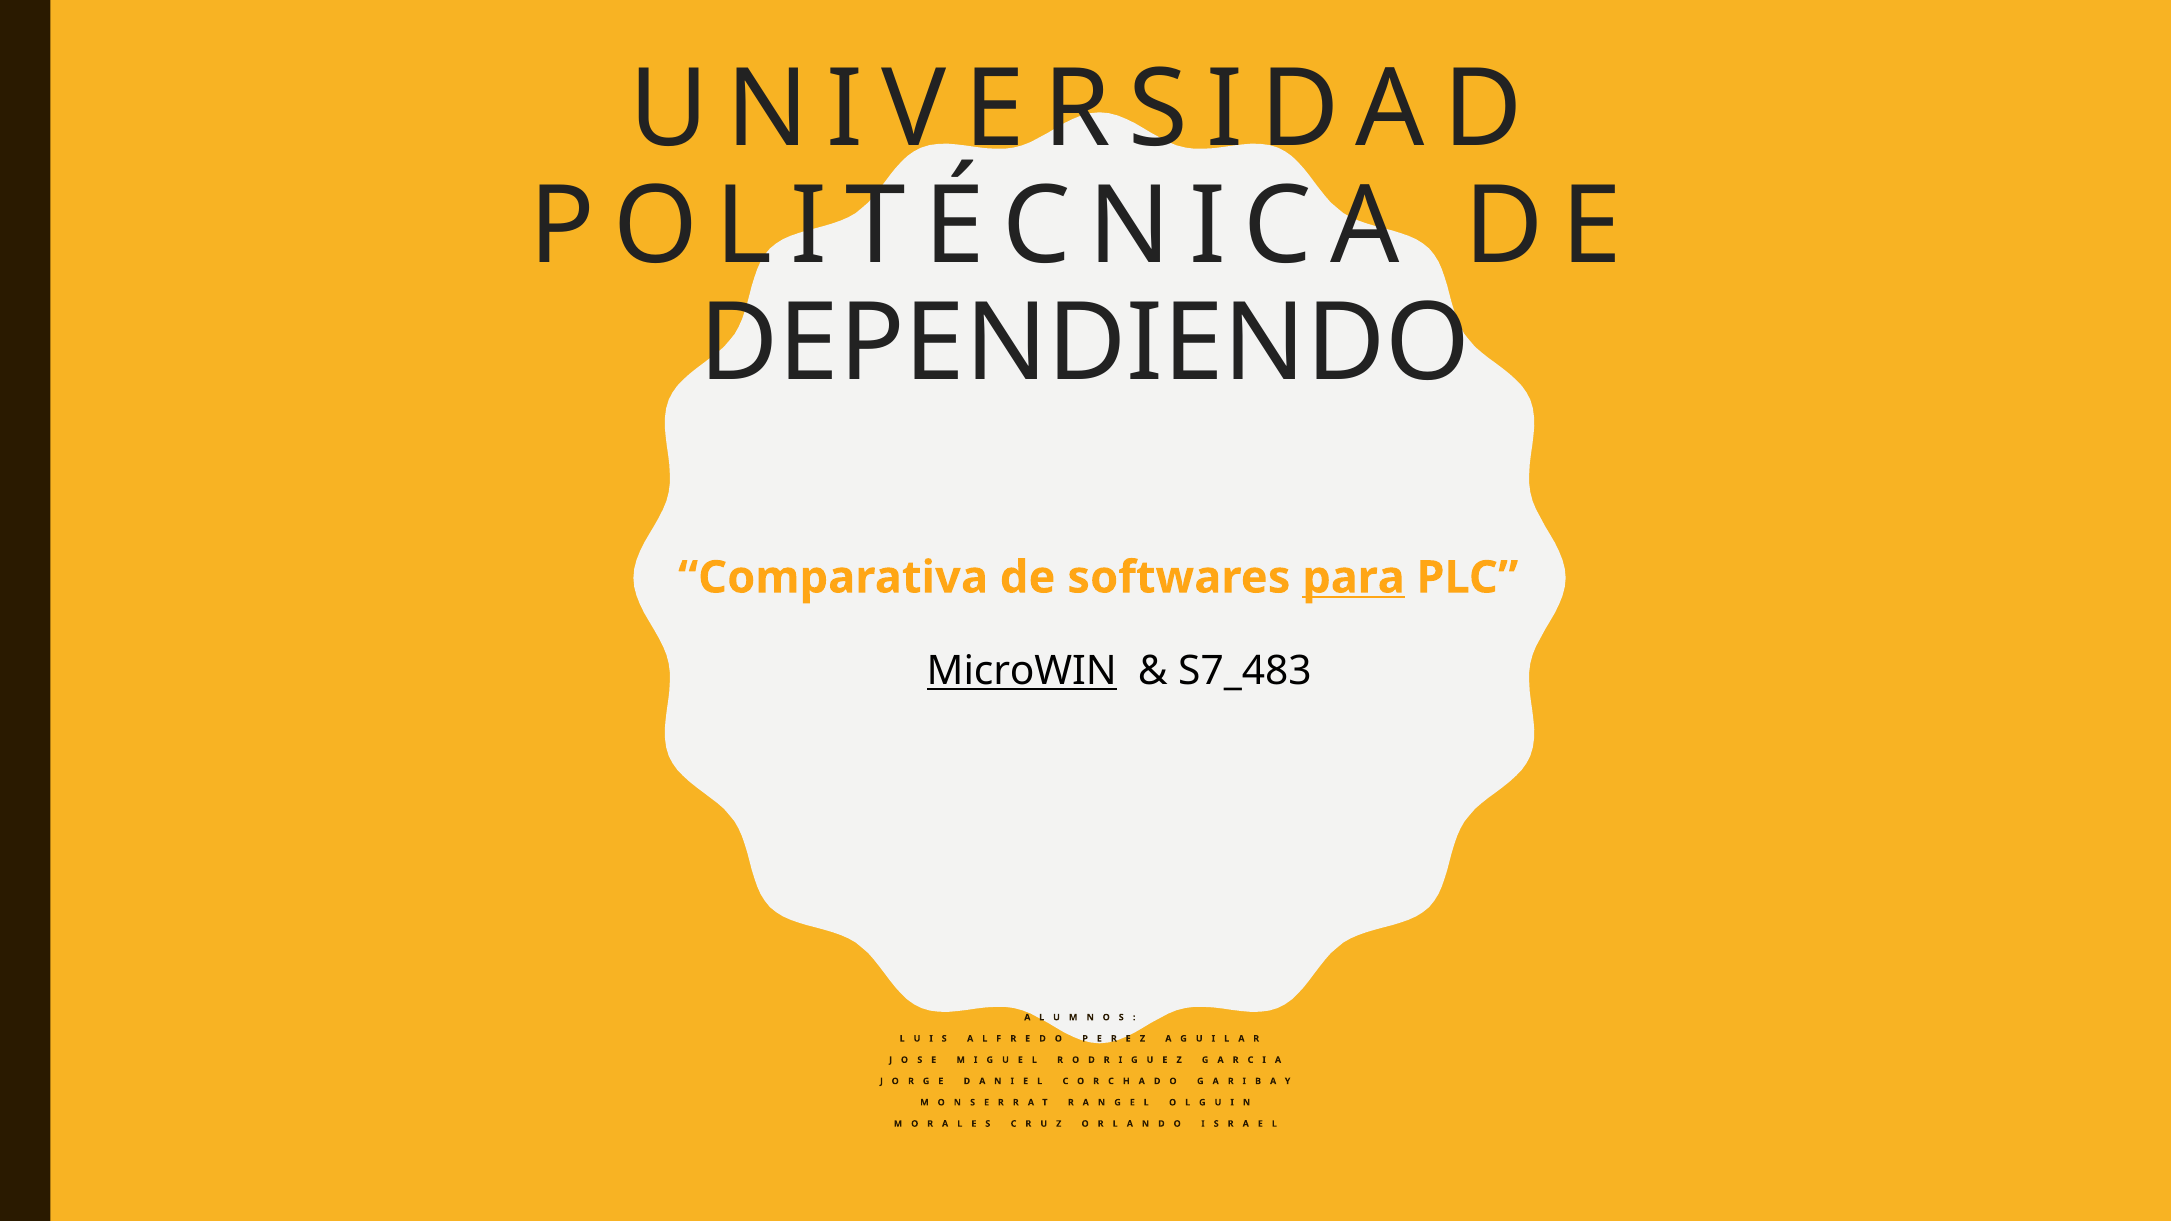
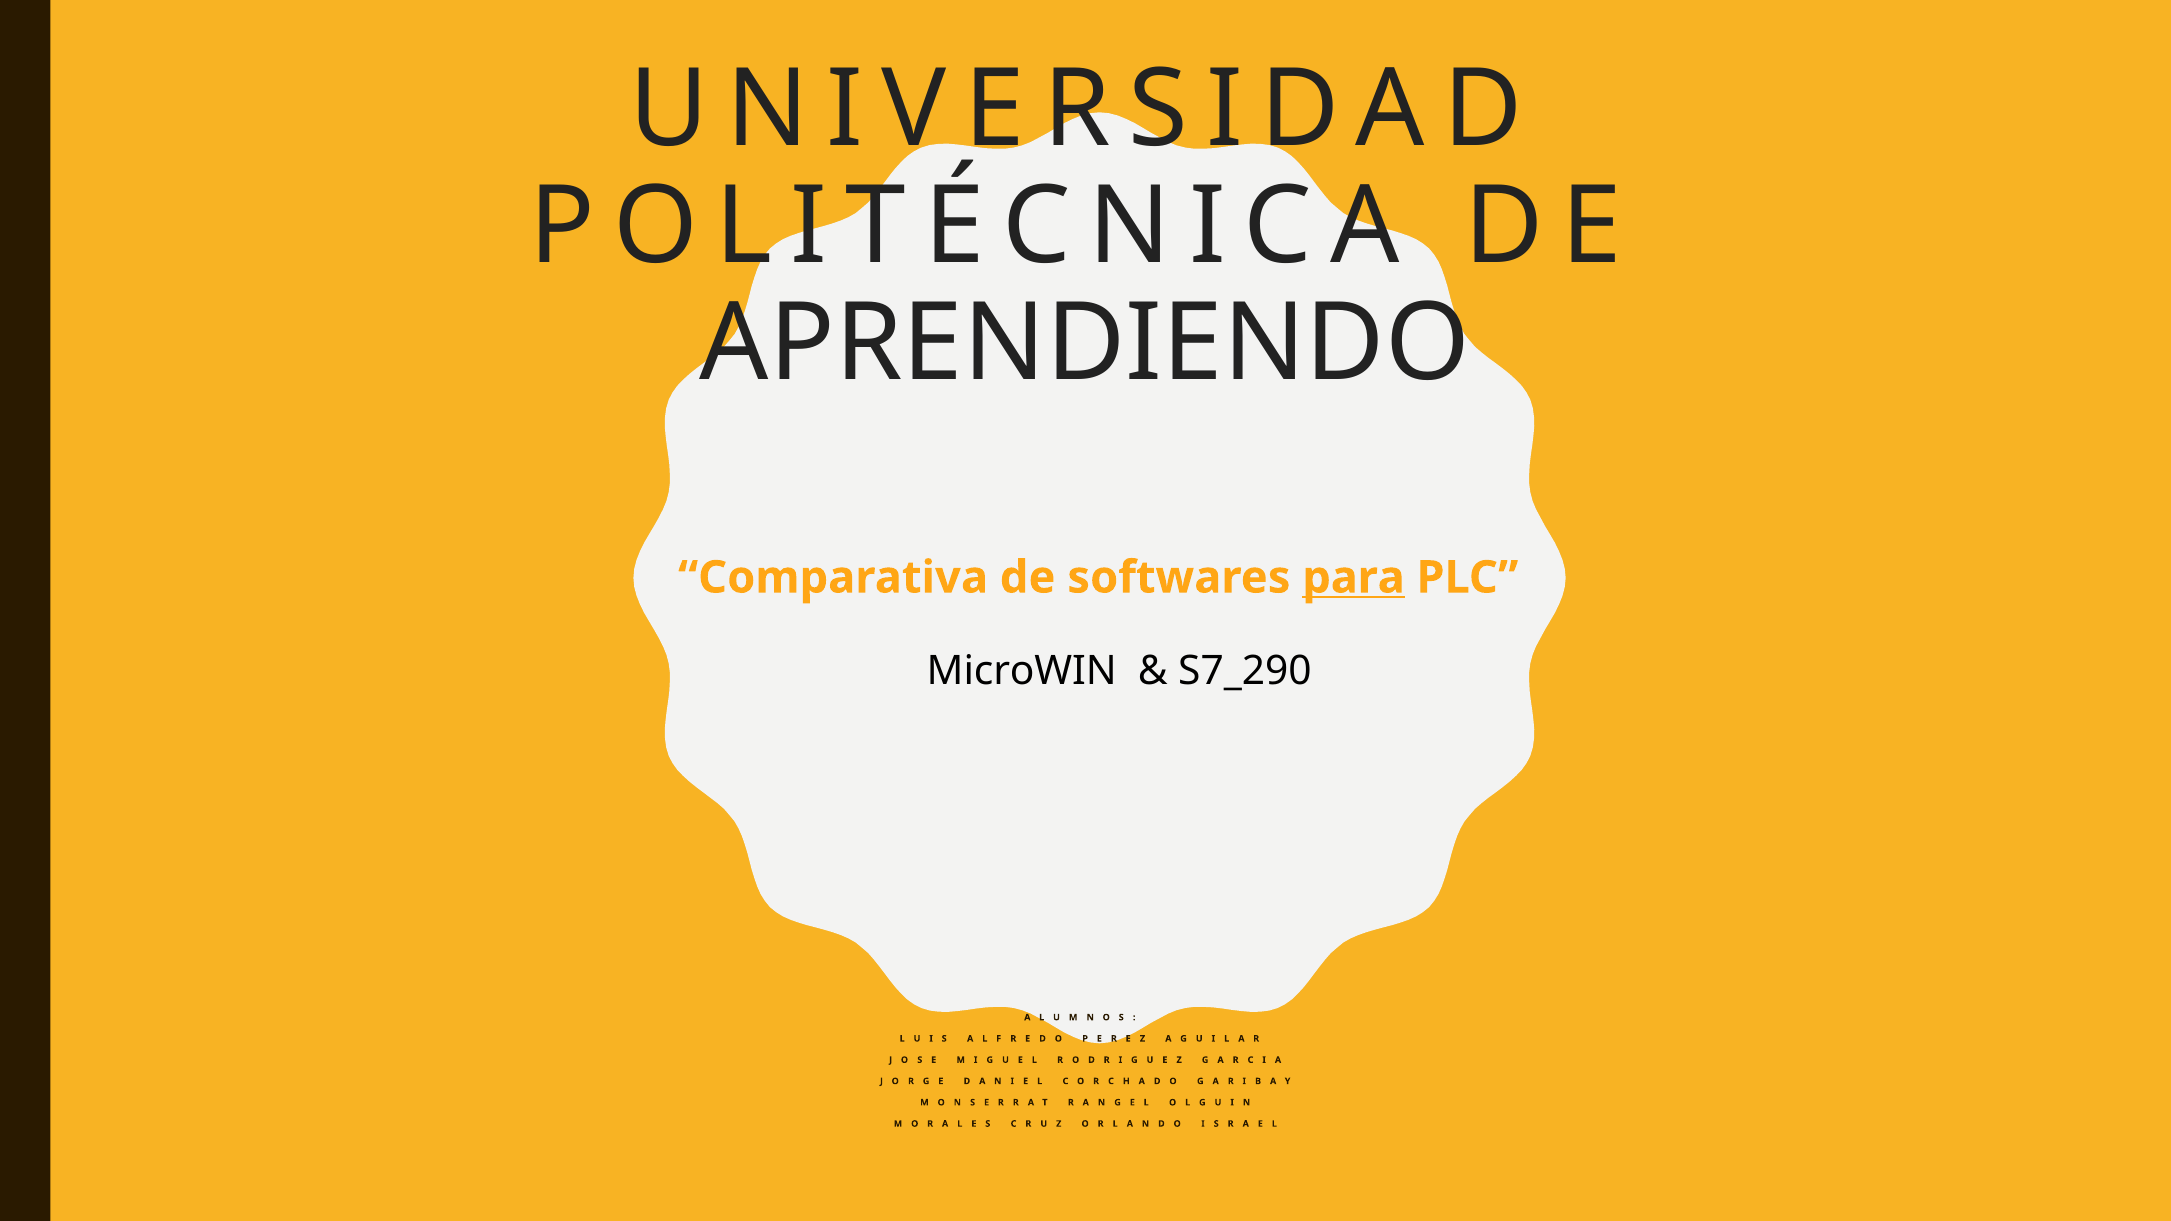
DEPENDIENDO: DEPENDIENDO -> APRENDIENDO (1085, 344)
MicroWIN underline: present -> none (1022, 671)
S7_483: S7_483 -> S7_290 (1245, 671)
